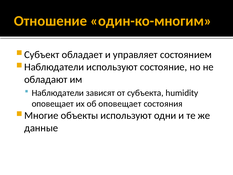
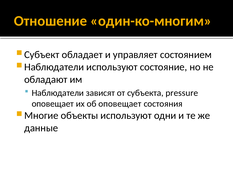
humidity: humidity -> pressure (182, 93)
